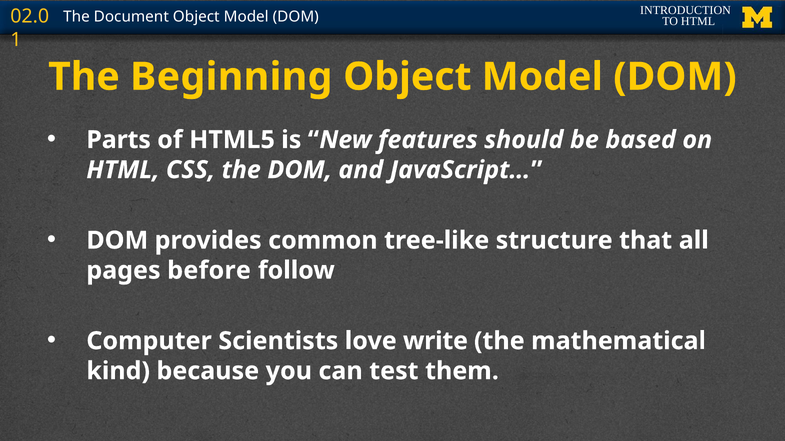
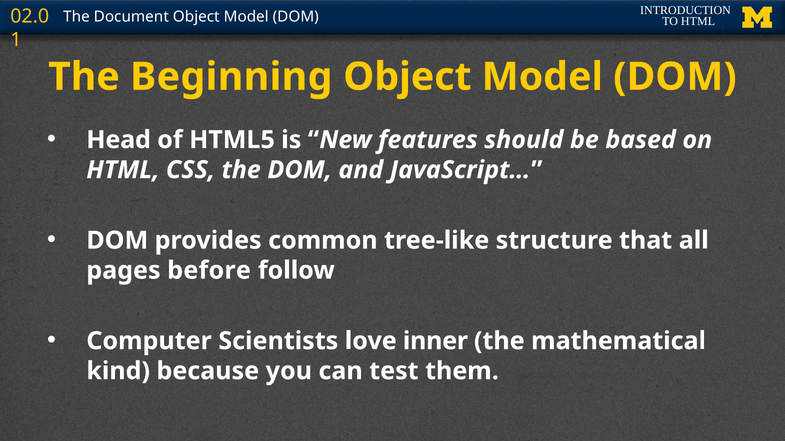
Parts: Parts -> Head (119, 140)
write: write -> inner (435, 341)
